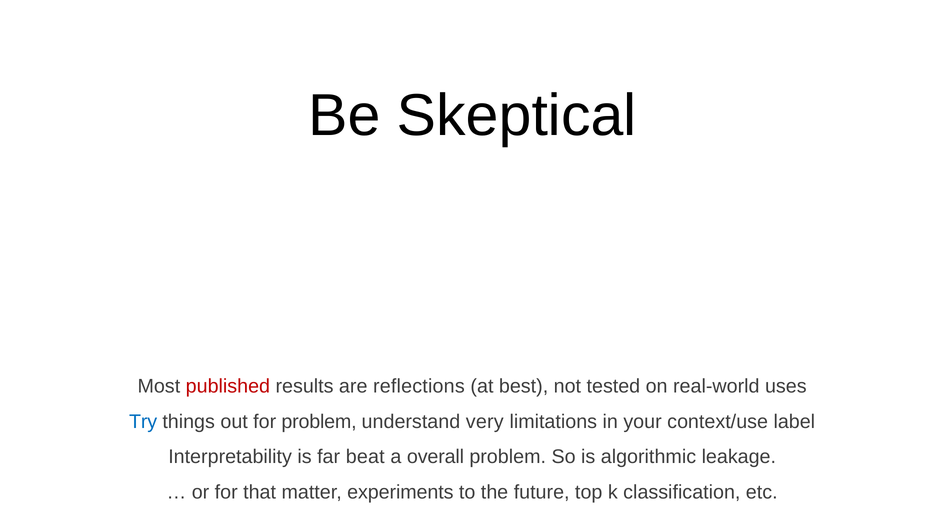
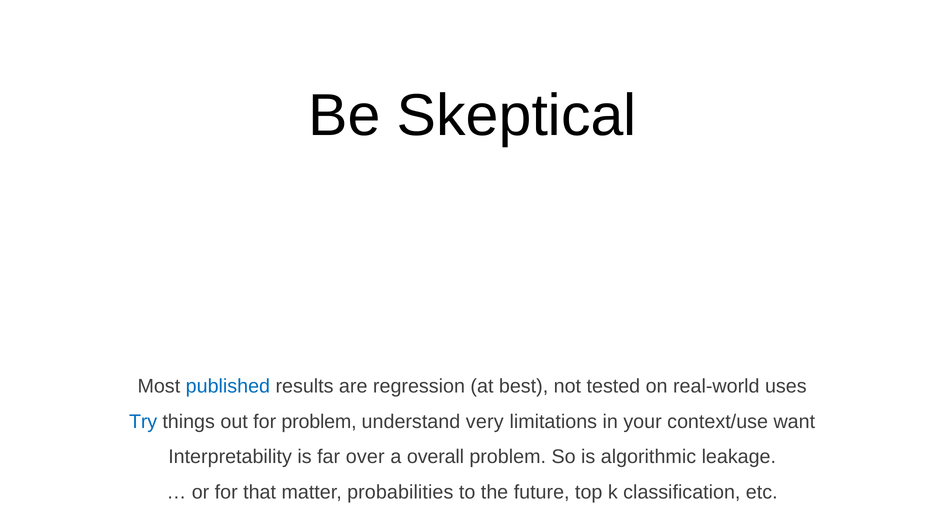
published colour: red -> blue (228, 386)
reflections: reflections -> regression (419, 386)
label: label -> want (794, 421)
beat: beat -> over (365, 457)
experiments: experiments -> probabilities (400, 492)
